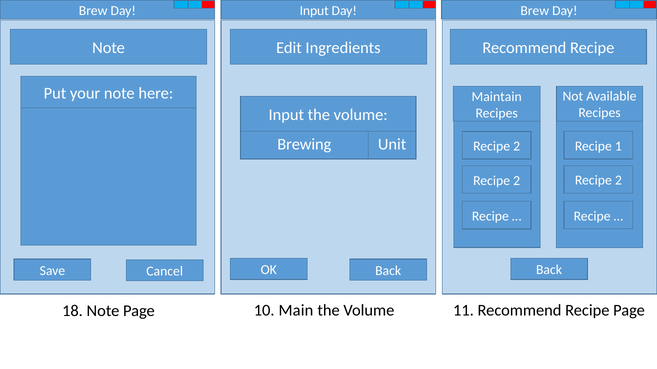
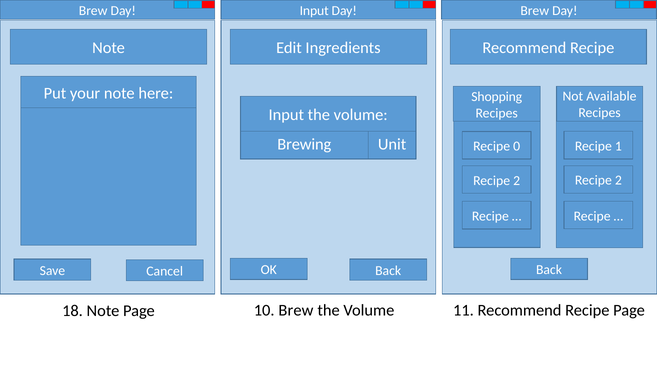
Maintain: Maintain -> Shopping (497, 97)
2: 2 -> 0 (517, 146)
10 Main: Main -> Brew (296, 311)
